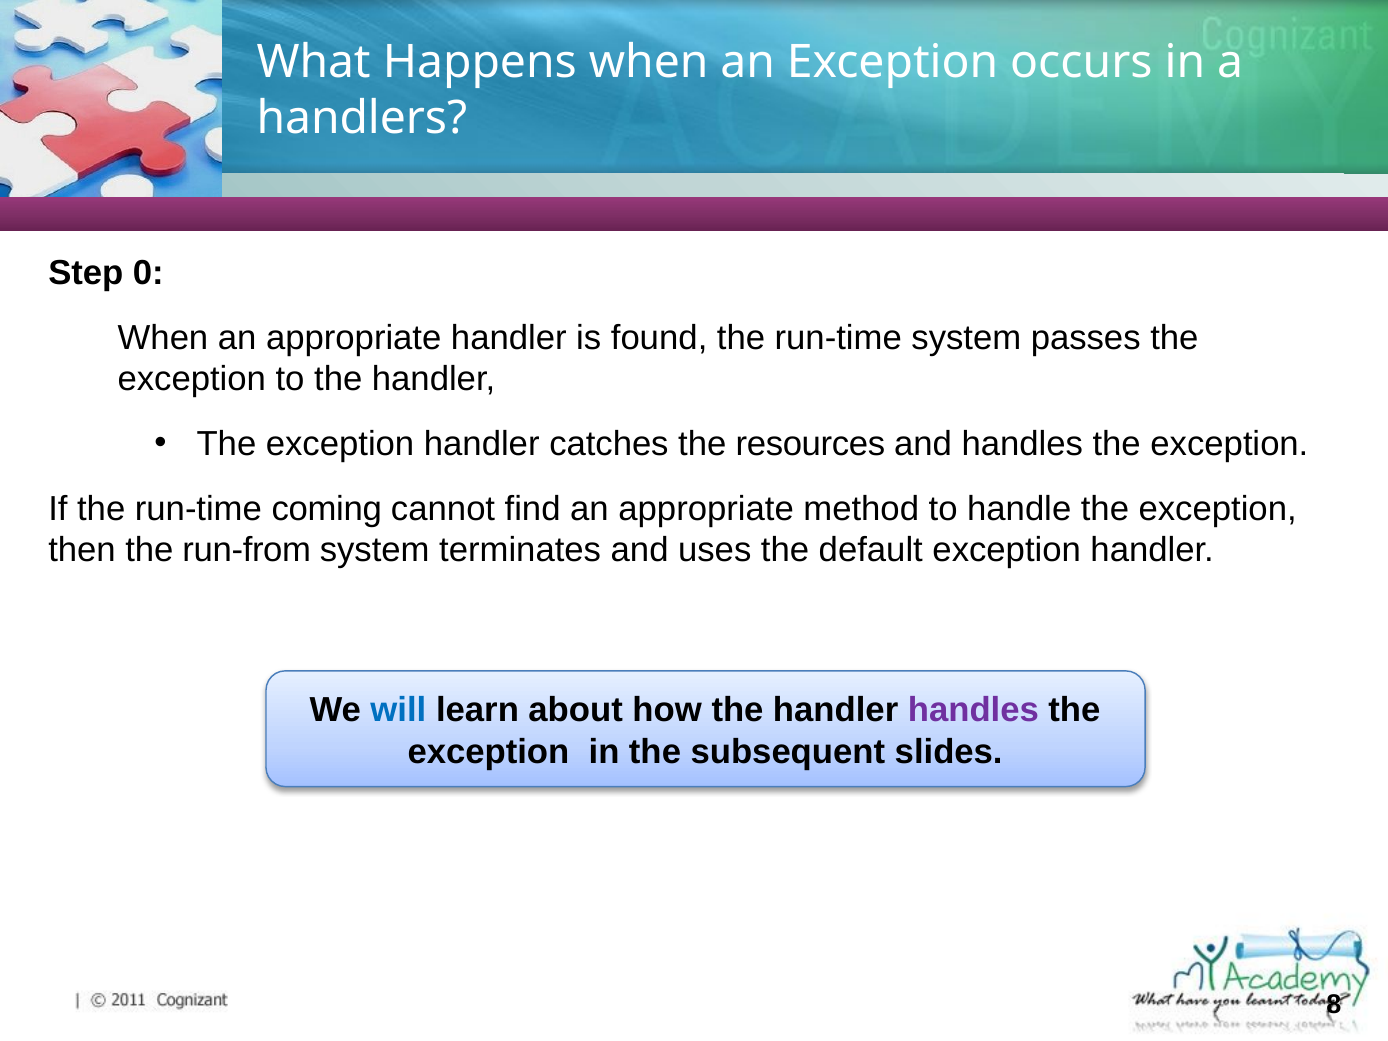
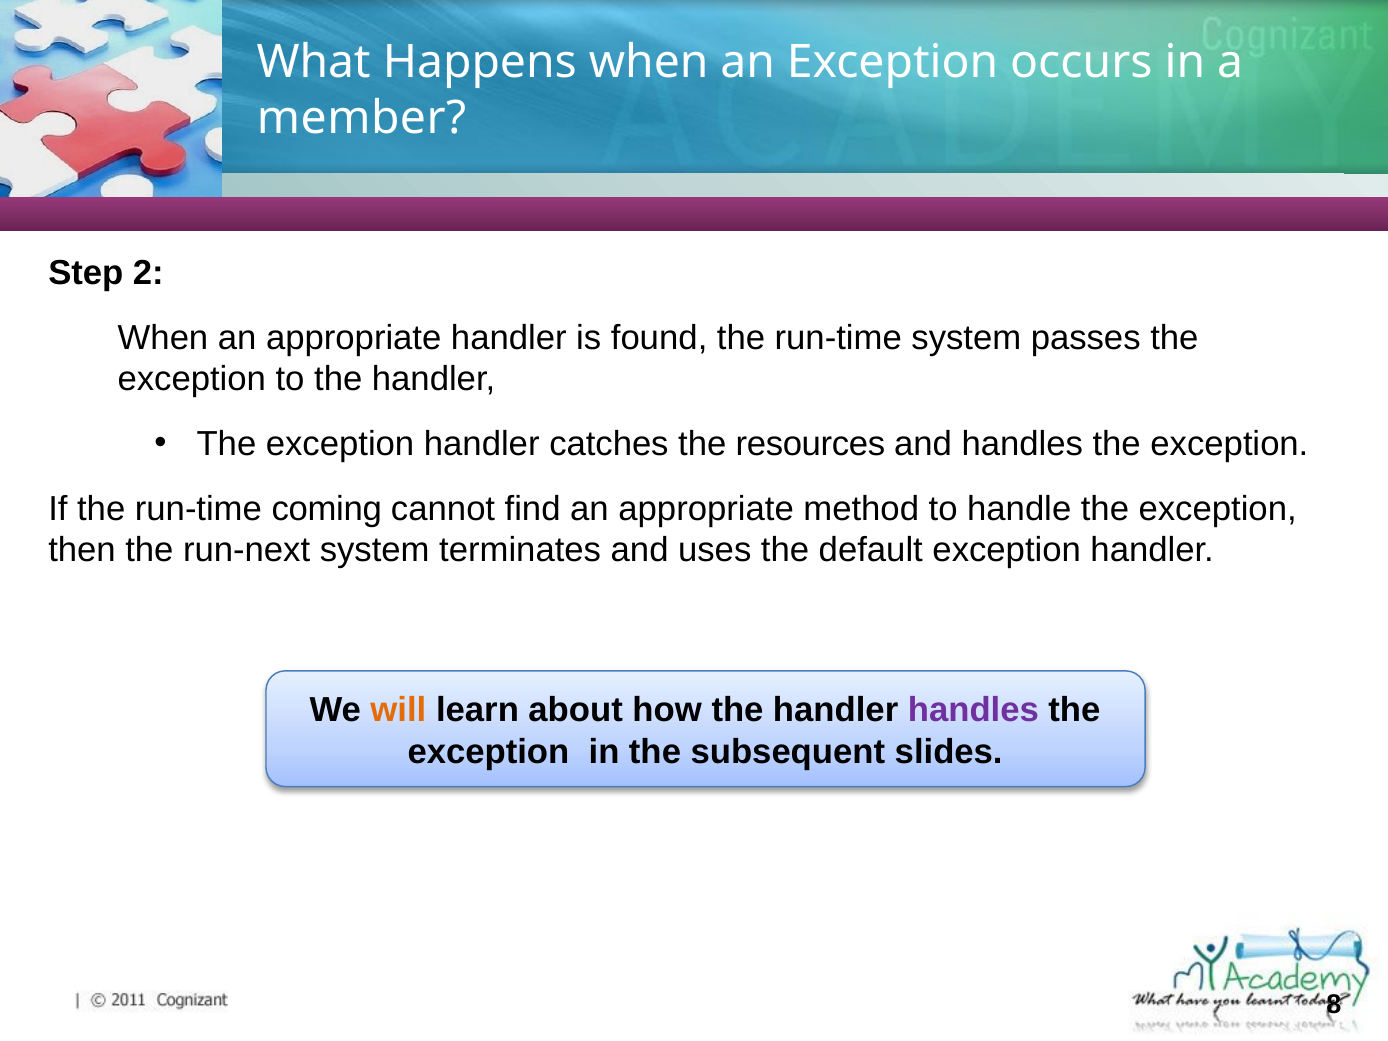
handlers: handlers -> member (362, 118)
0: 0 -> 2 (148, 273)
run-from: run-from -> run-next (247, 551)
will colour: blue -> orange (398, 710)
